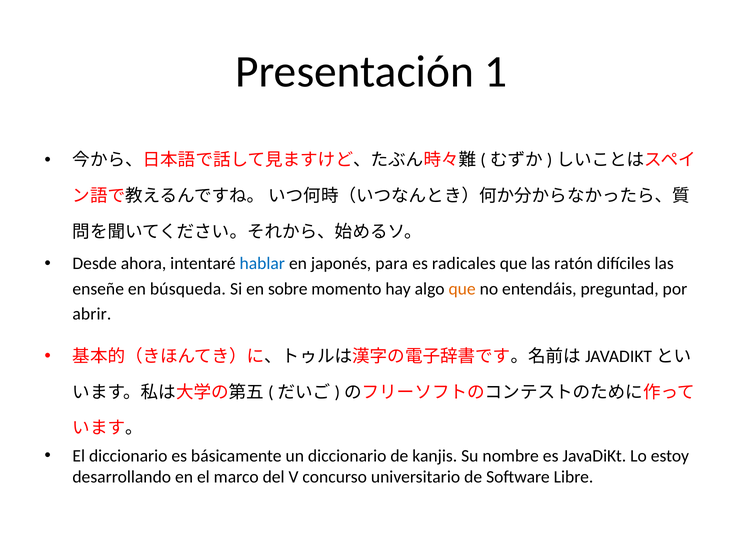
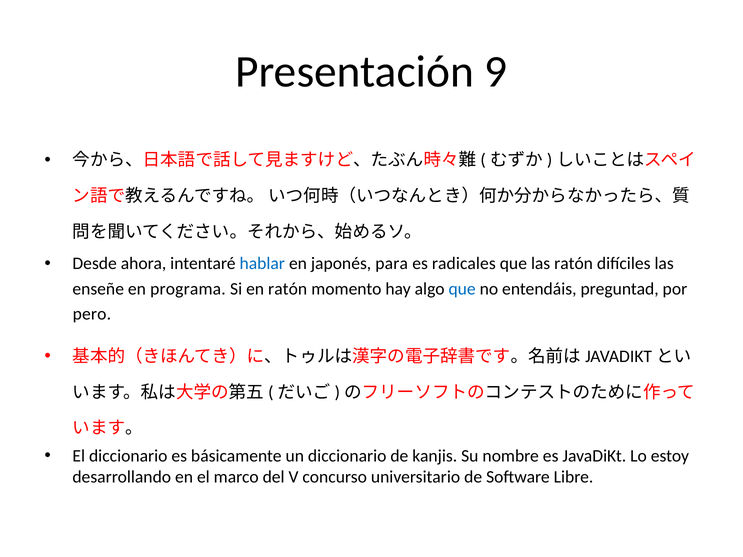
1: 1 -> 9 (496, 72)
búsqueda: búsqueda -> programa (188, 289)
en sobre: sobre -> ratón (288, 289)
que colour: orange -> blue (462, 289)
abrir: abrir -> pero (92, 314)
